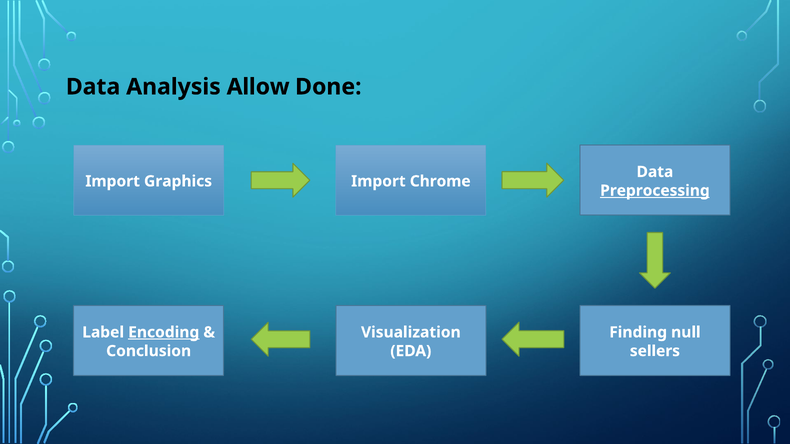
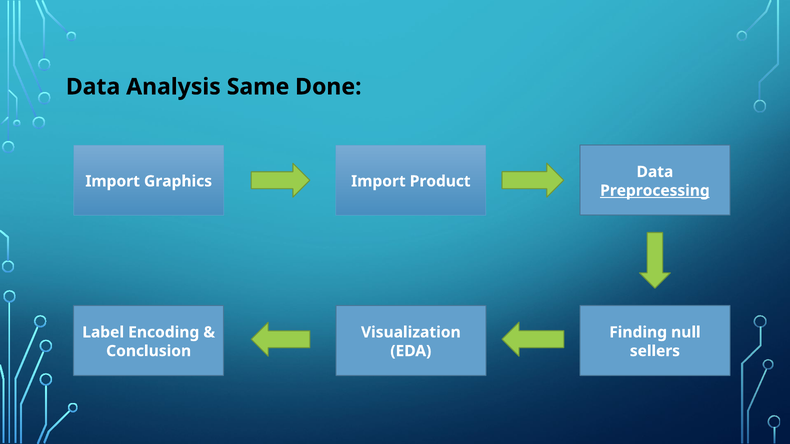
Allow: Allow -> Same (258, 87)
Chrome: Chrome -> Product (440, 181)
Encoding underline: present -> none (164, 333)
